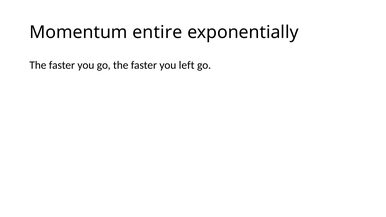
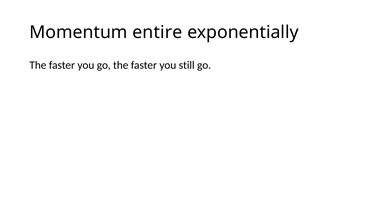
left: left -> still (187, 65)
